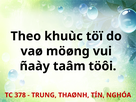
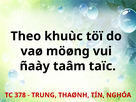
töôi: töôi -> taïc (102, 66)
